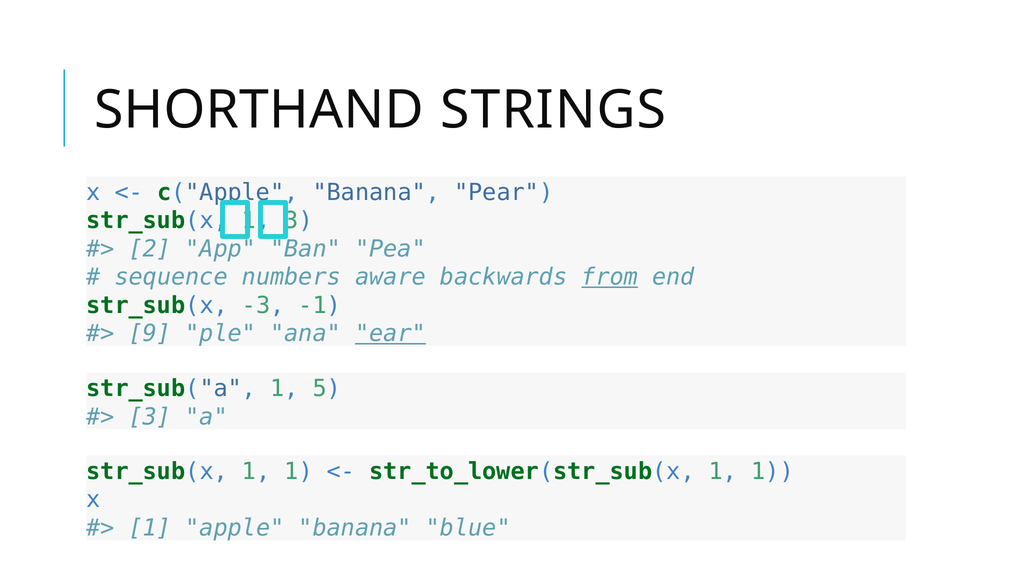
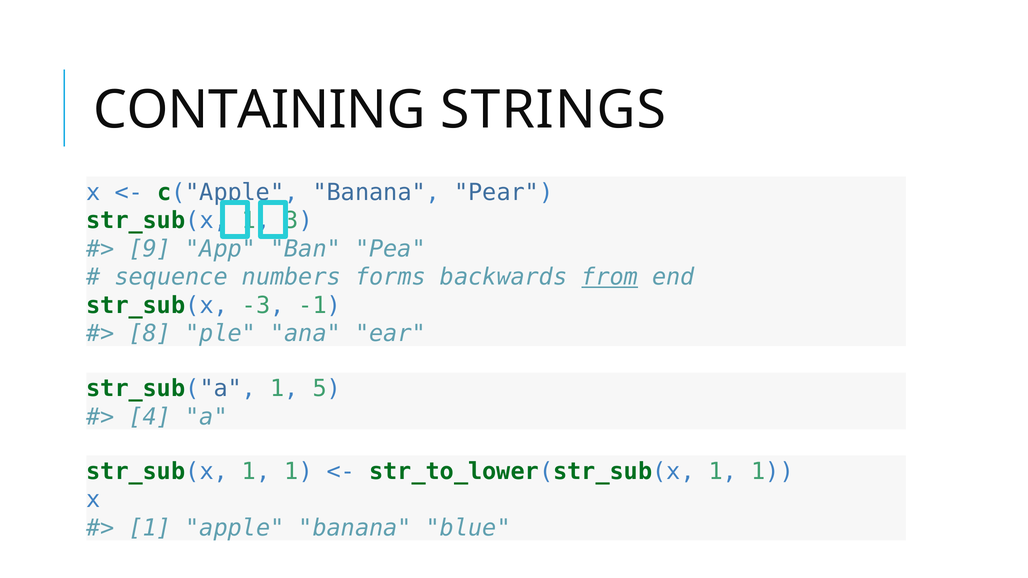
SHORTHAND: SHORTHAND -> CONTAINING (259, 110)
2: 2 -> 9 (150, 249)
aware: aware -> forms (390, 277)
9: 9 -> 8 (150, 334)
ear underline: present -> none (390, 334)
3: 3 -> 4 (150, 417)
